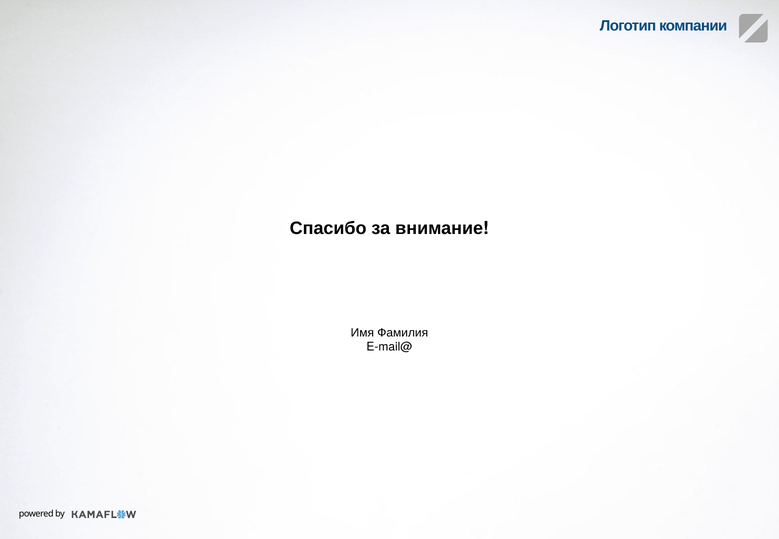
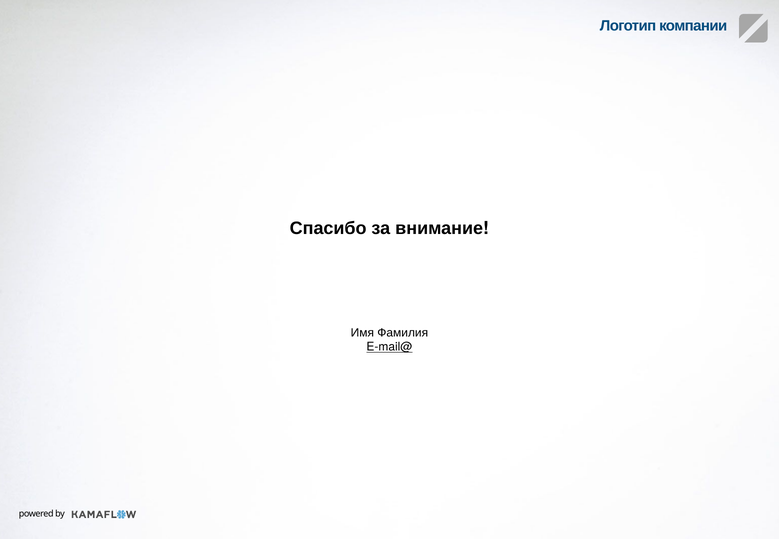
E-mail@ underline: none -> present (390, 347)
